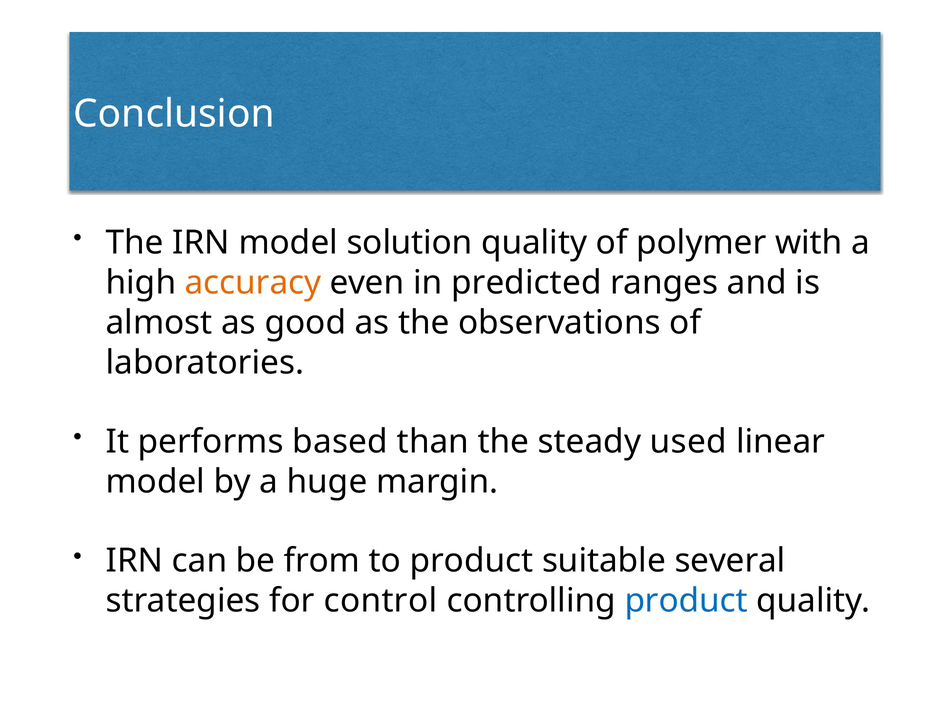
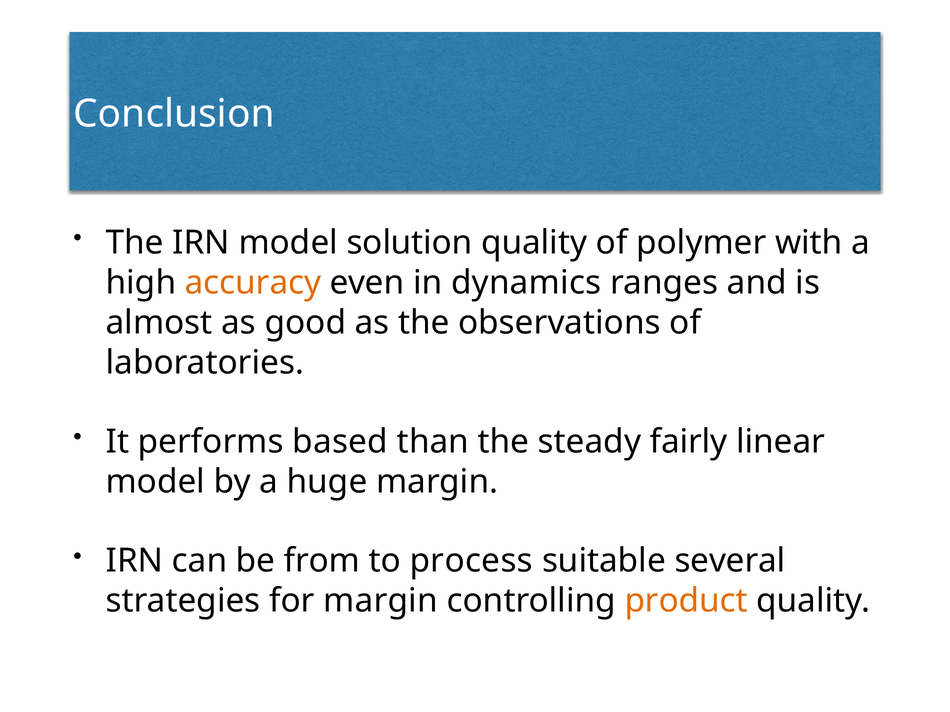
predicted: predicted -> dynamics (526, 283)
used: used -> fairly (689, 442)
to product: product -> process (471, 561)
for control: control -> margin (381, 601)
product colour: blue -> orange (686, 601)
